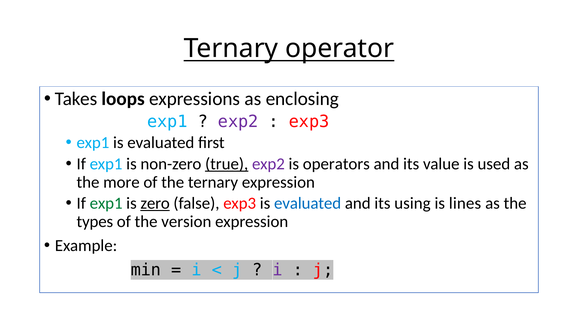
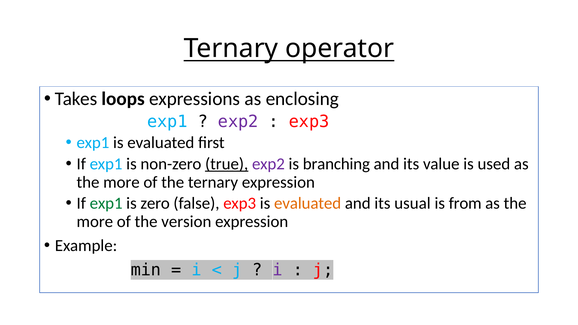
operators: operators -> branching (336, 164)
zero underline: present -> none (155, 203)
evaluated colour: blue -> orange (308, 203)
using: using -> usual (412, 203)
lines: lines -> from (465, 203)
types: types -> more (95, 222)
